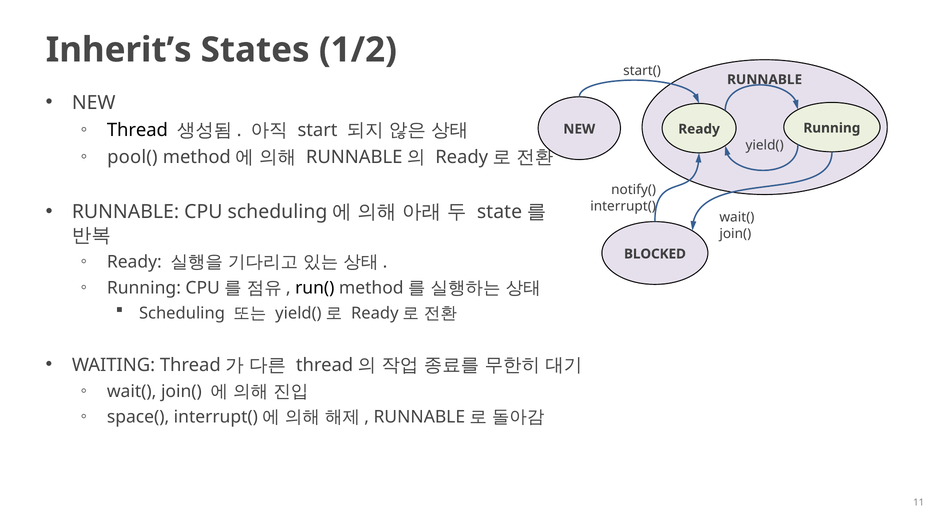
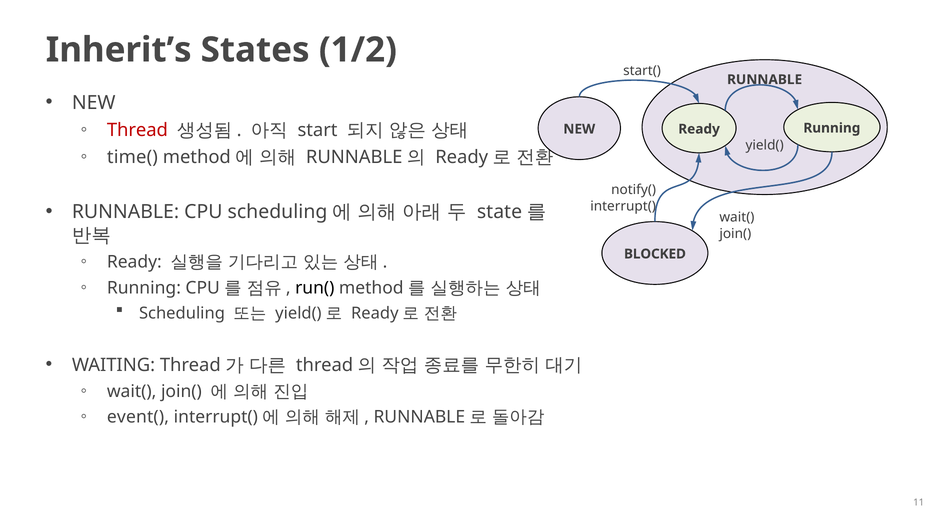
Thread colour: black -> red (137, 130)
pool(: pool( -> time( (132, 157)
space(: space( -> event( (138, 417)
